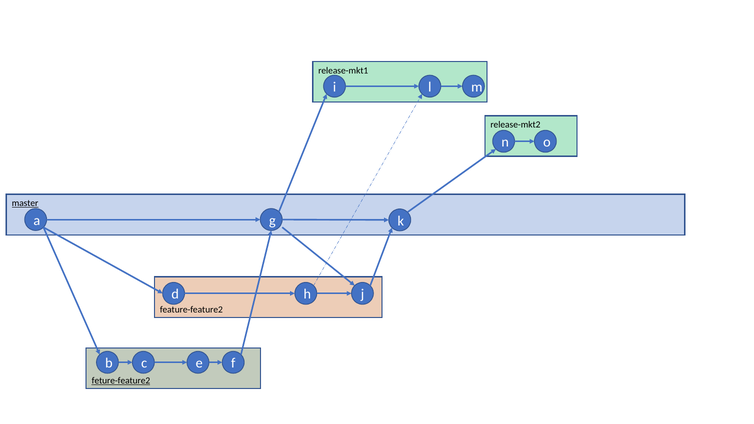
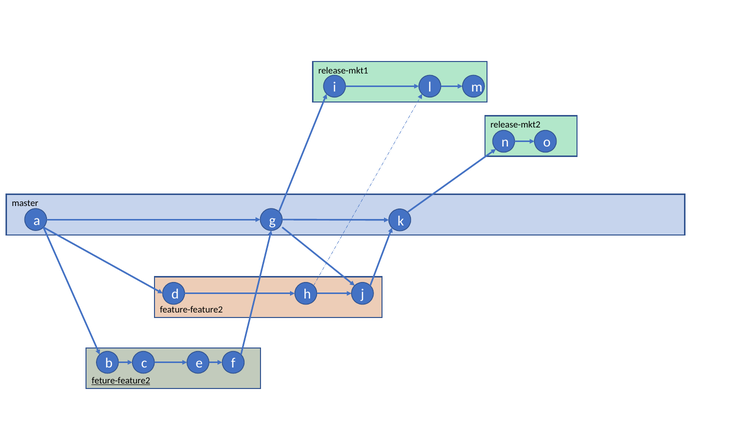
master underline: present -> none (25, 203)
